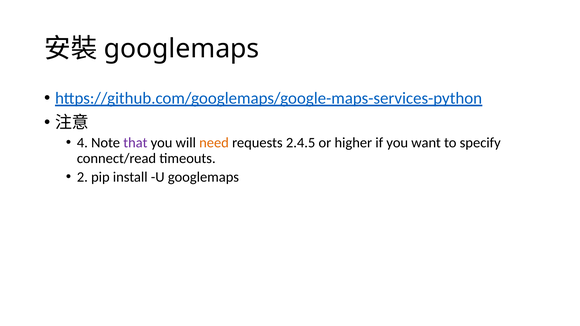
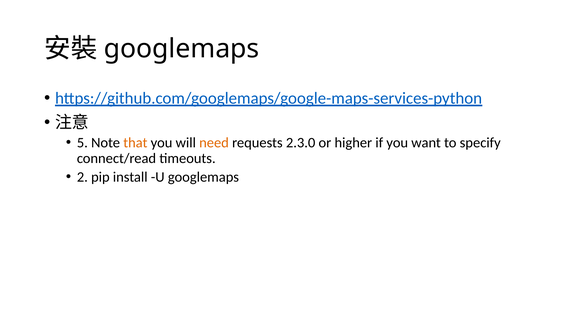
4: 4 -> 5 (82, 143)
that colour: purple -> orange (135, 143)
2.4.5: 2.4.5 -> 2.3.0 (301, 143)
